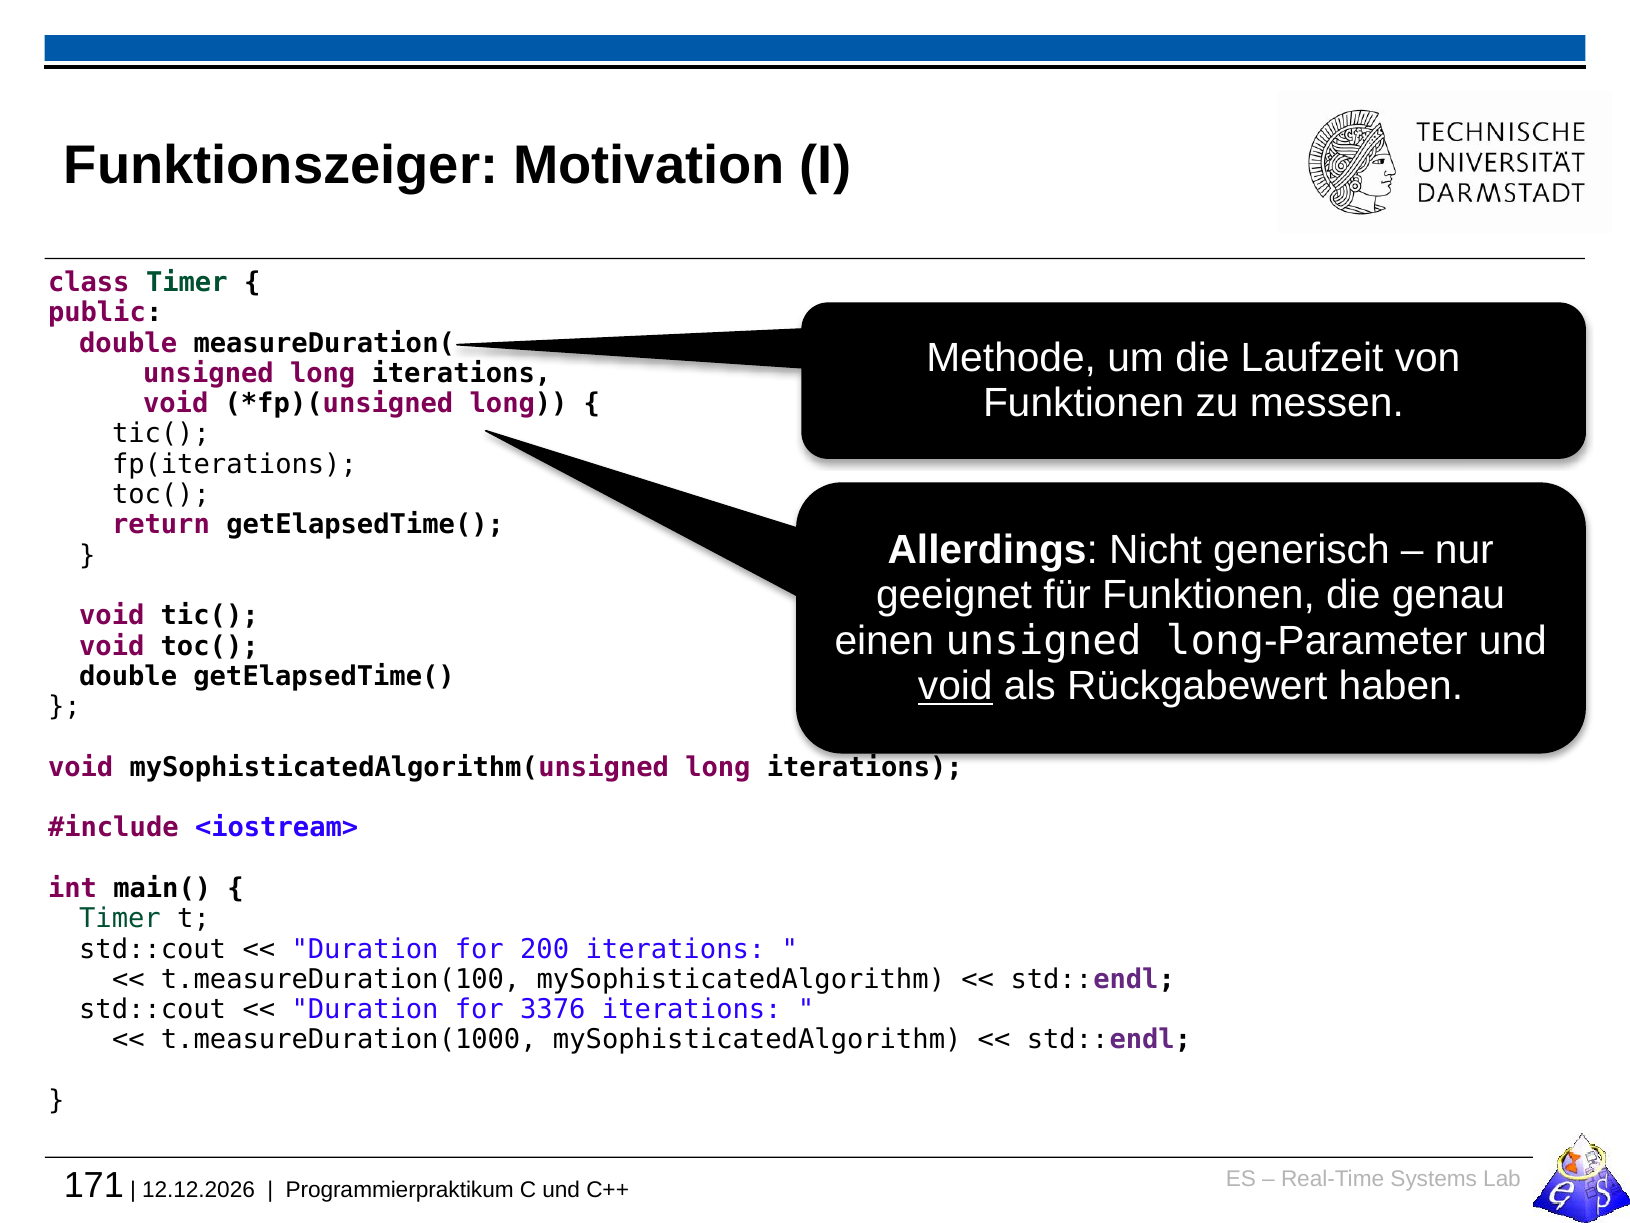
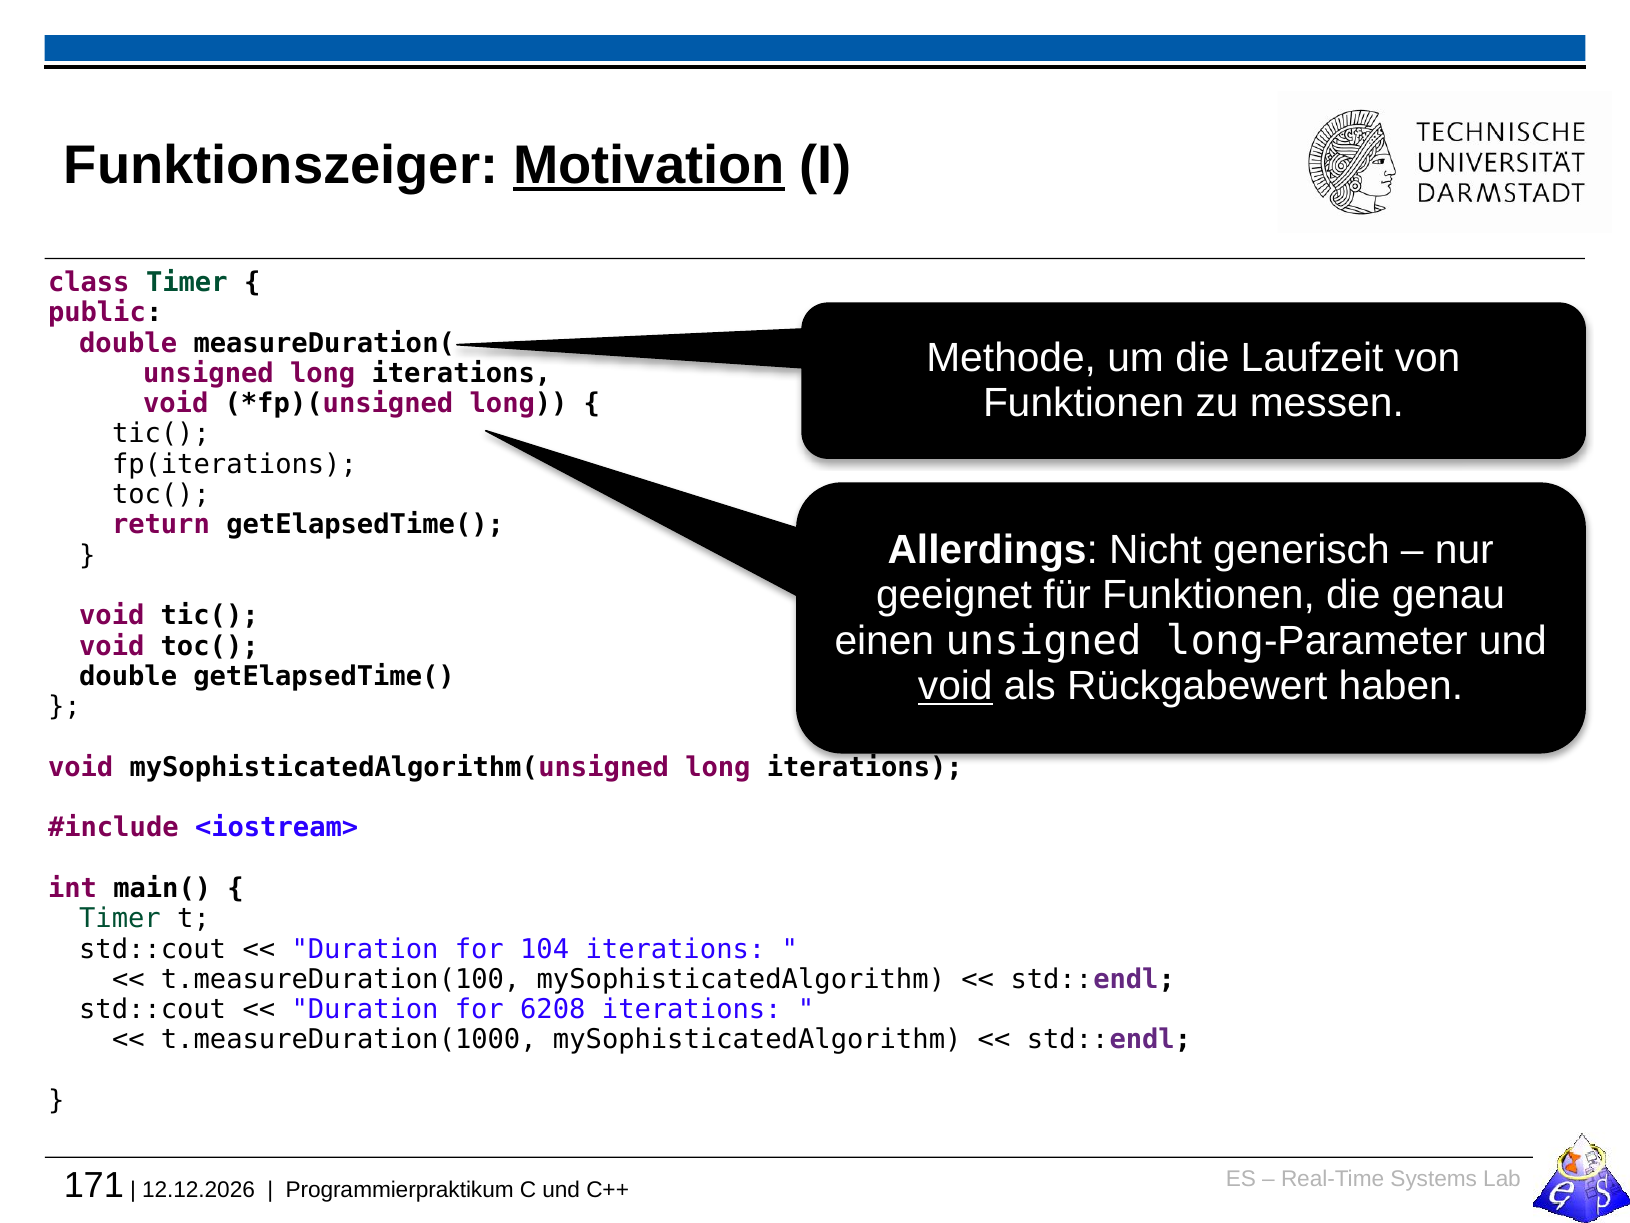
Motivation underline: none -> present (649, 166)
200: 200 -> 104 (545, 949)
3376: 3376 -> 6208 (553, 1009)
